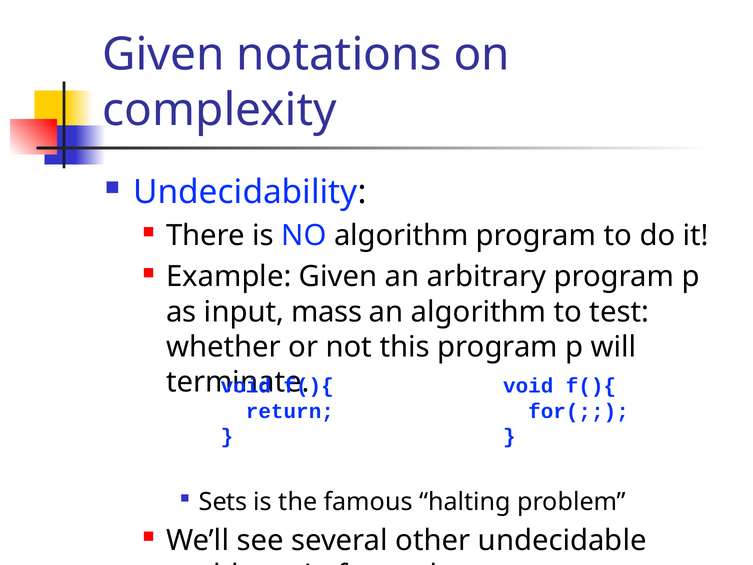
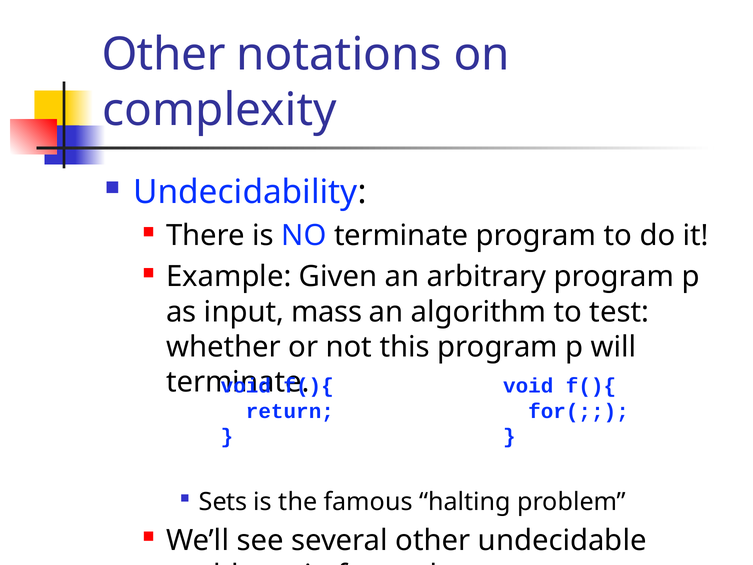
Given: Given -> Other (164, 55)
NO algorithm: algorithm -> terminate (401, 236)
